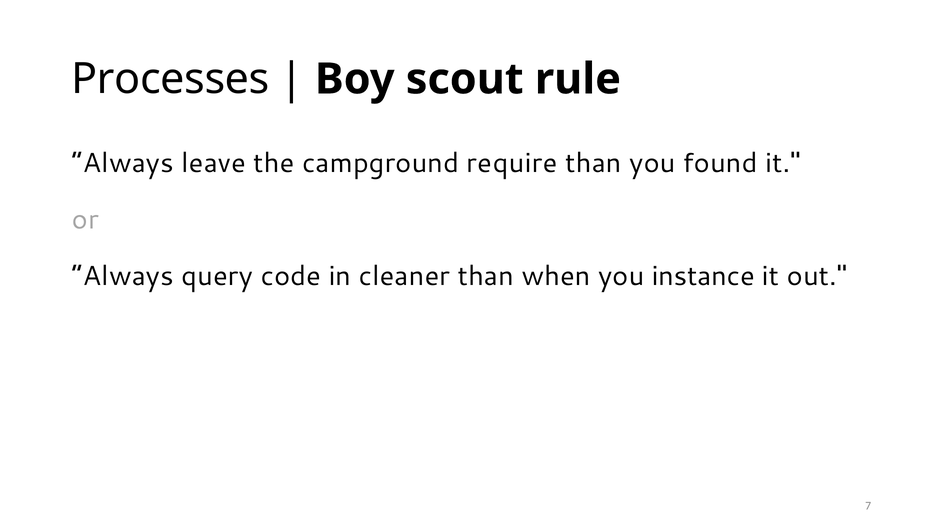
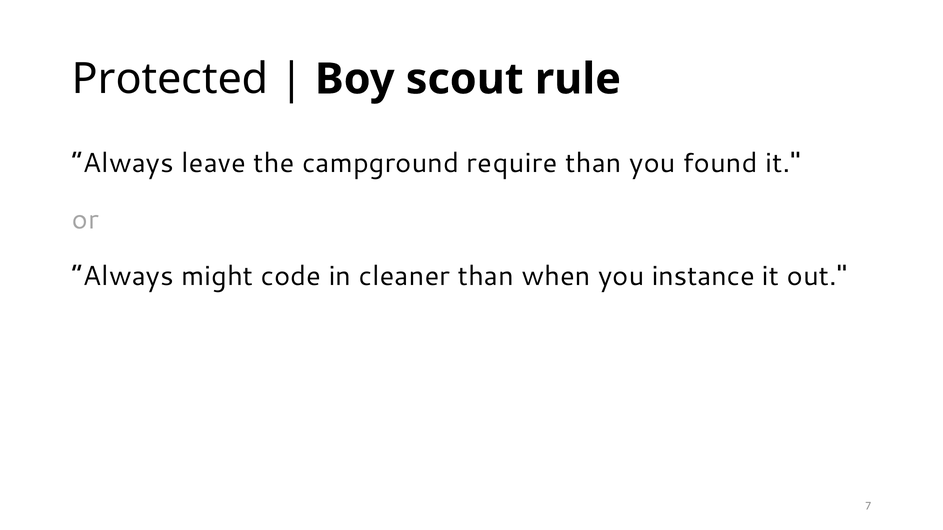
Processes: Processes -> Protected (170, 79)
query: query -> might (217, 276)
